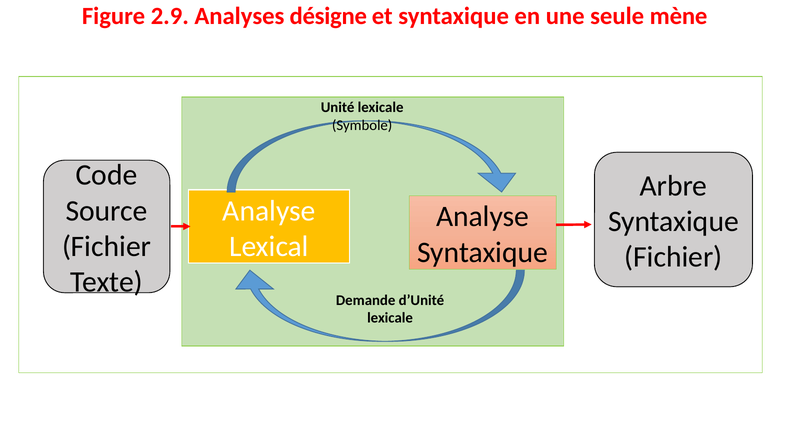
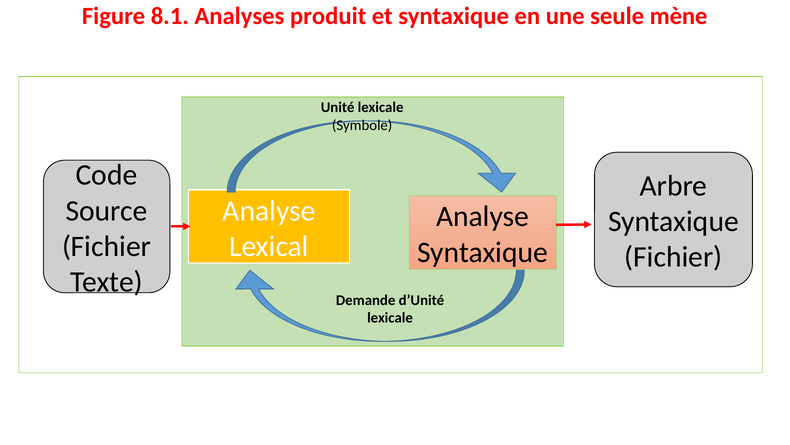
2.9: 2.9 -> 8.1 (170, 16)
désigne: désigne -> produit (328, 16)
